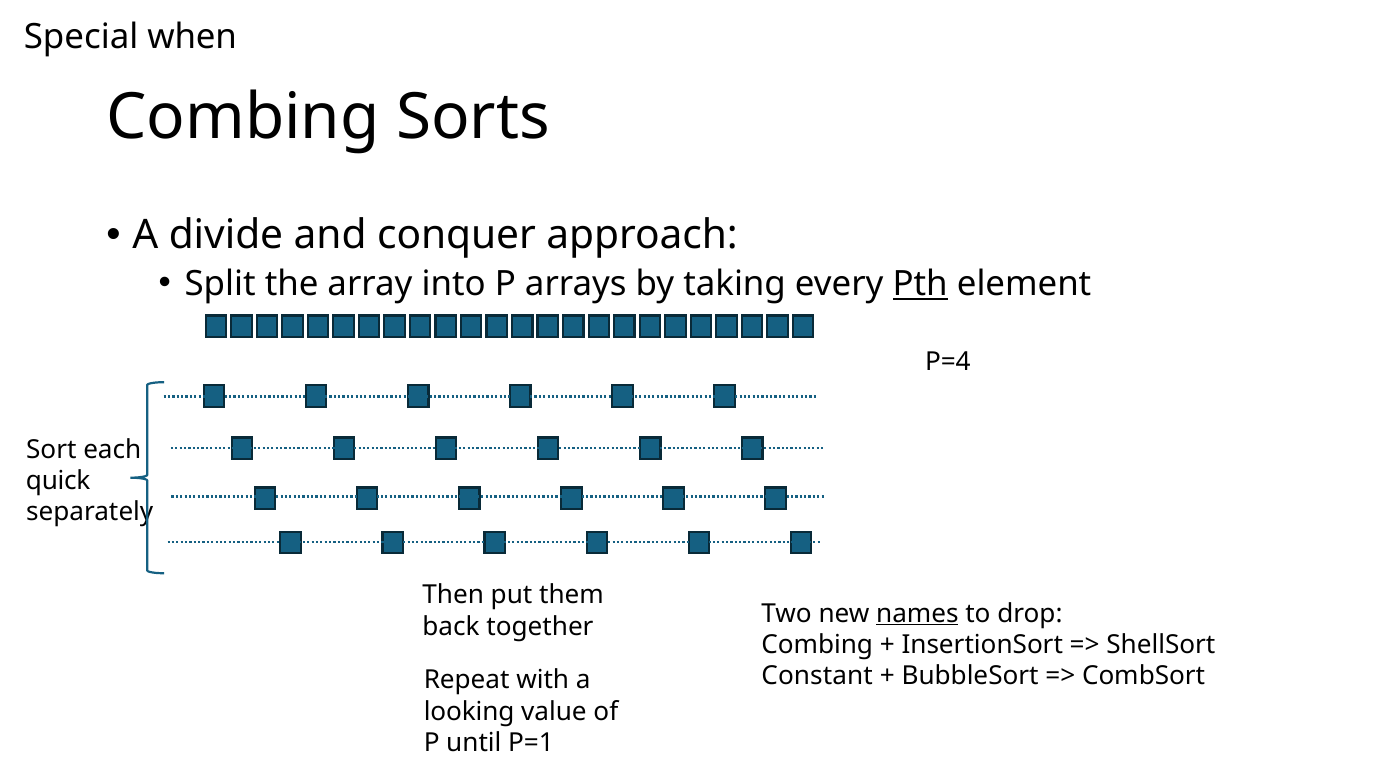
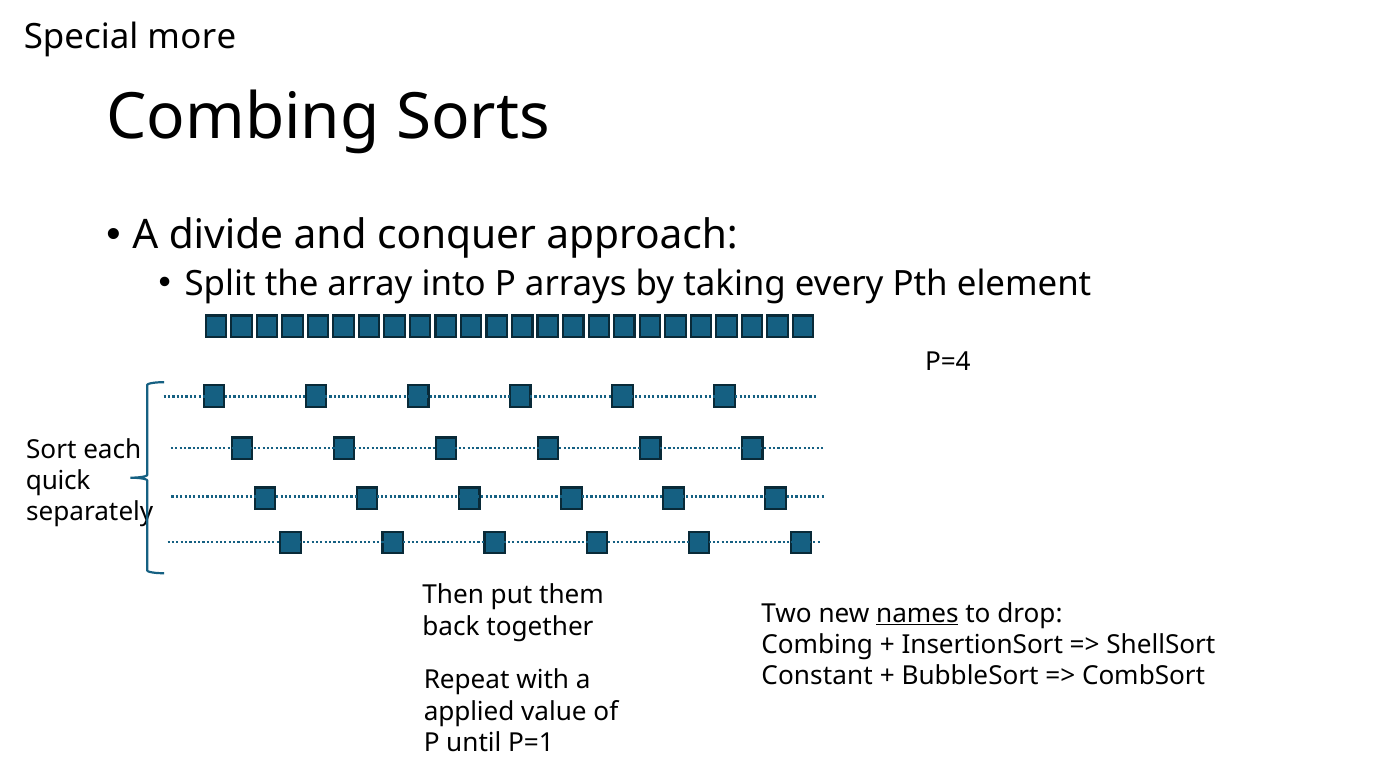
when: when -> more (192, 37)
Pth underline: present -> none (920, 284)
looking: looking -> applied (469, 712)
